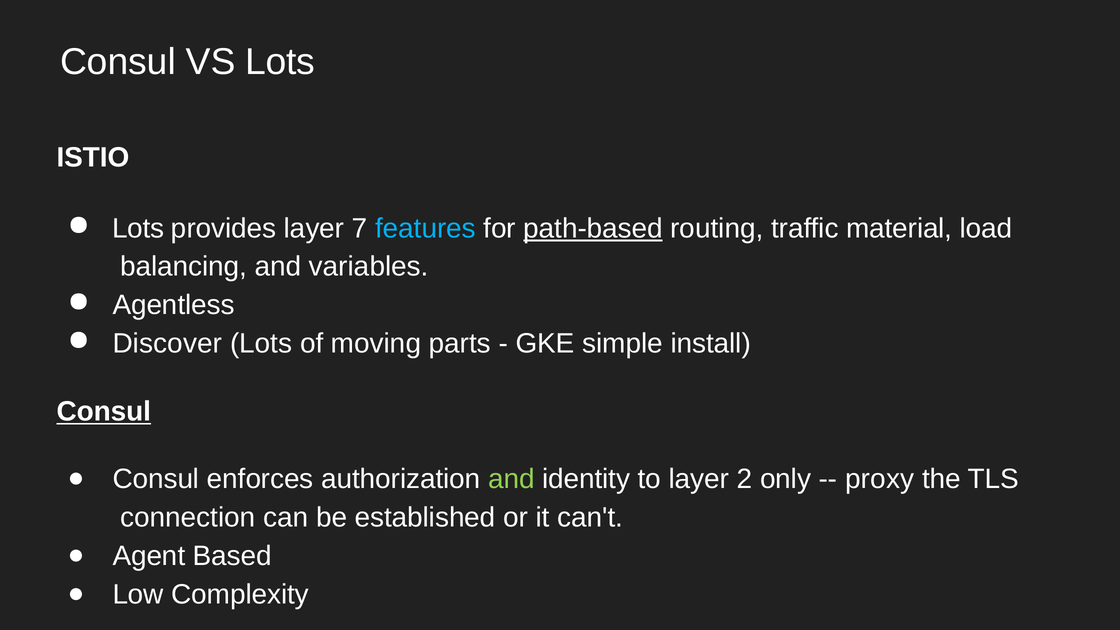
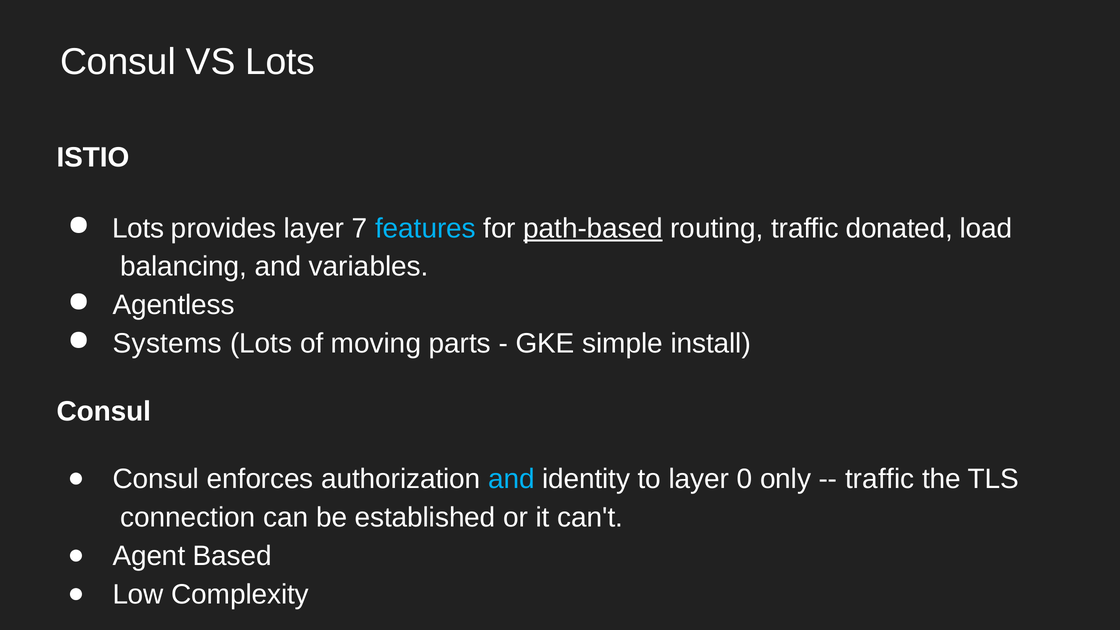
material: material -> donated (899, 228)
Discover: Discover -> Systems (167, 344)
Consul underline: present -> none (104, 412)
and colour: light green -> light blue (511, 479)
2: 2 -> 0 (745, 479)
proxy: proxy -> traffic (880, 479)
